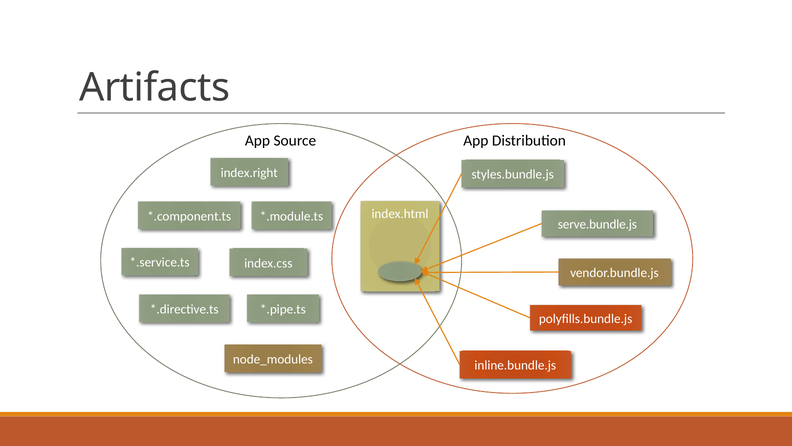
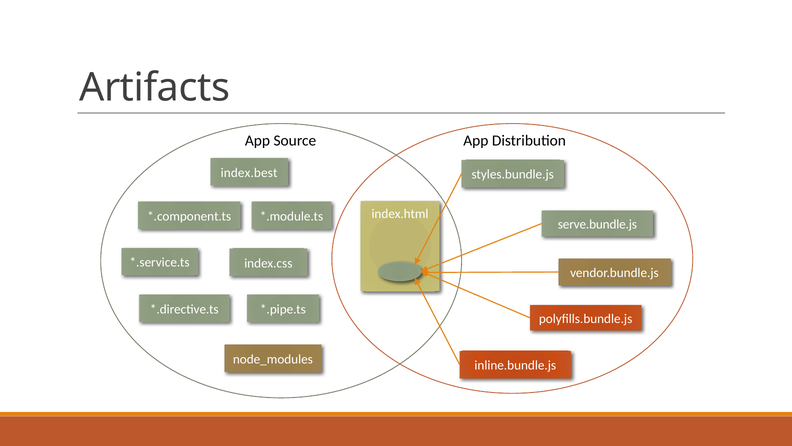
index.right: index.right -> index.best (249, 173)
